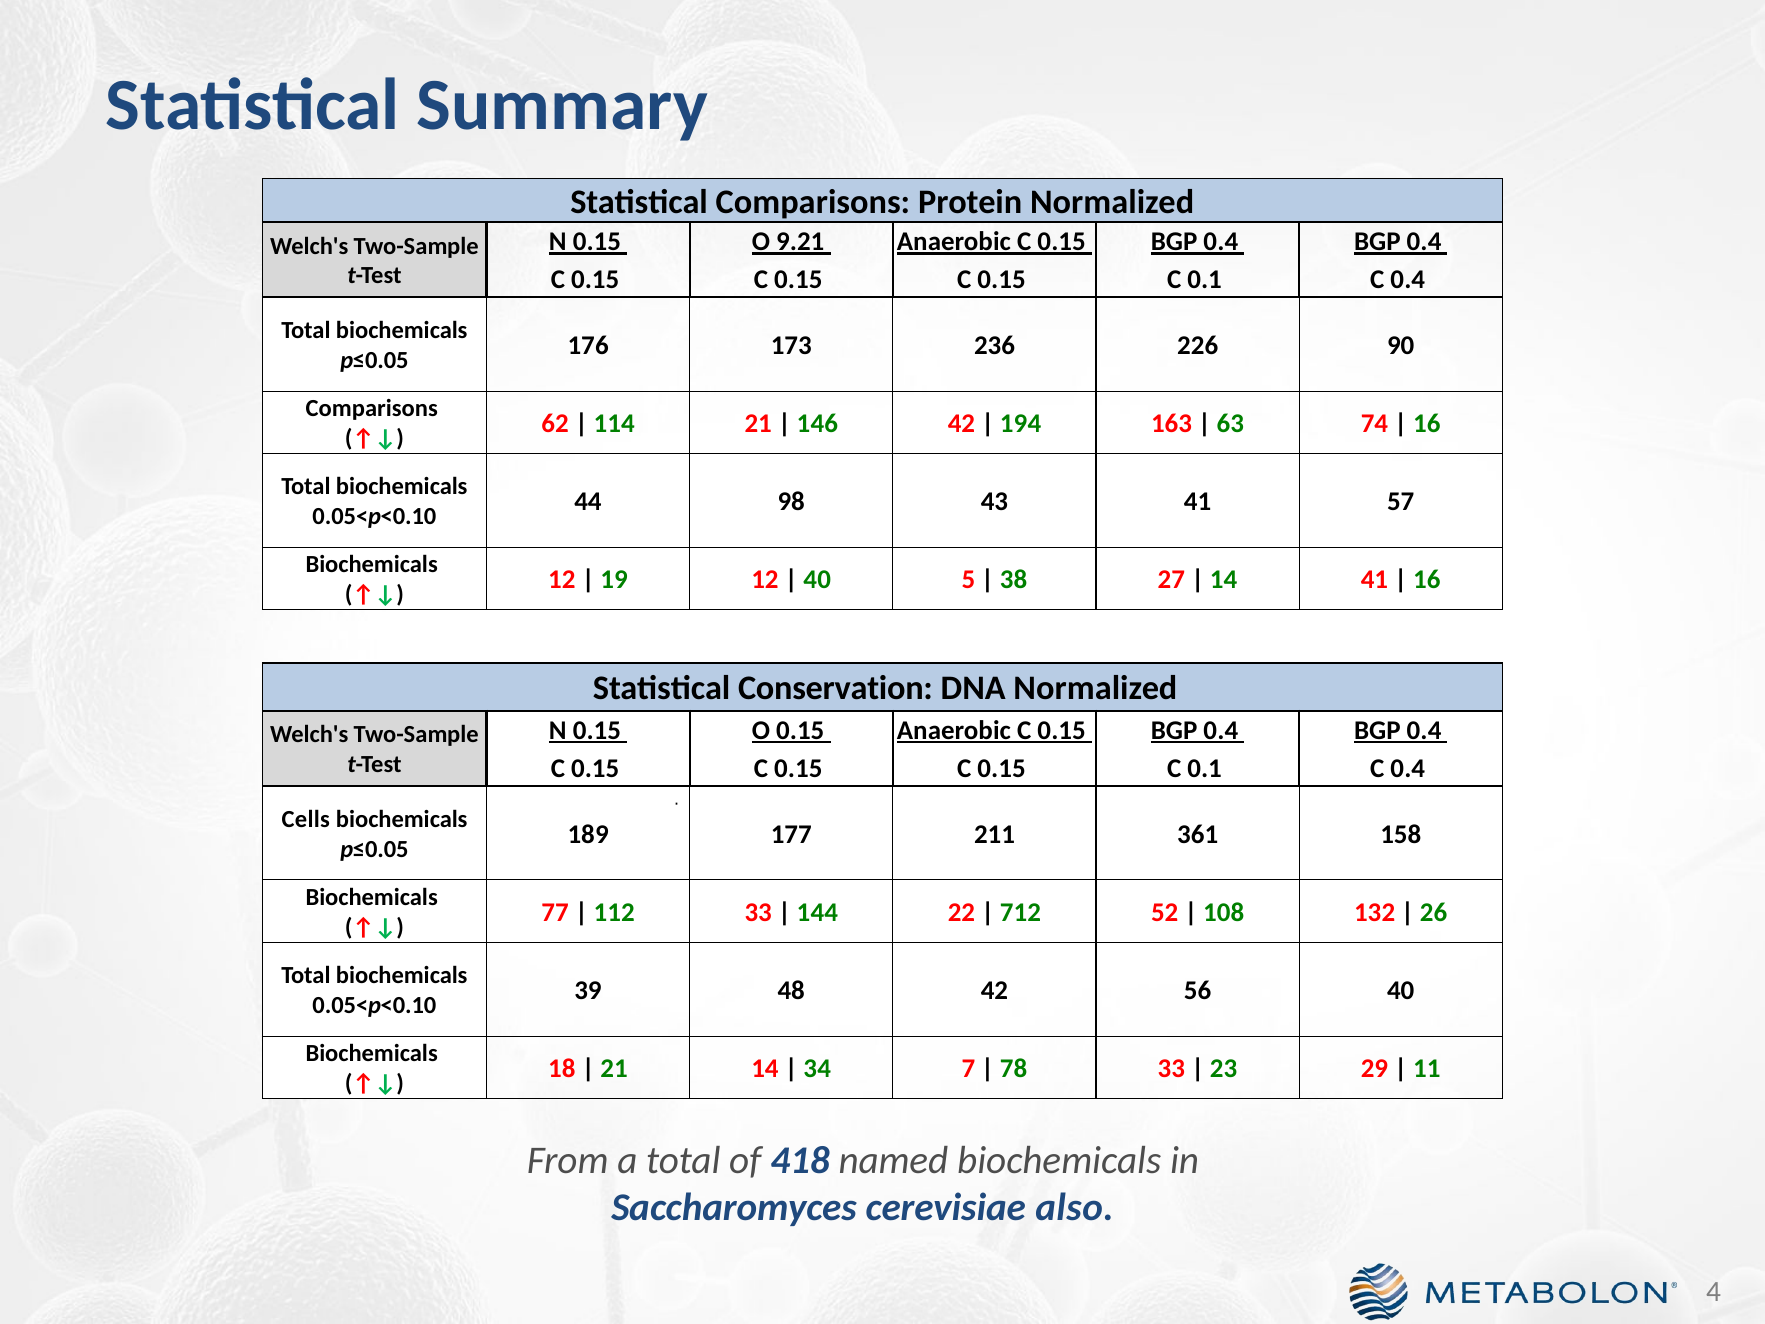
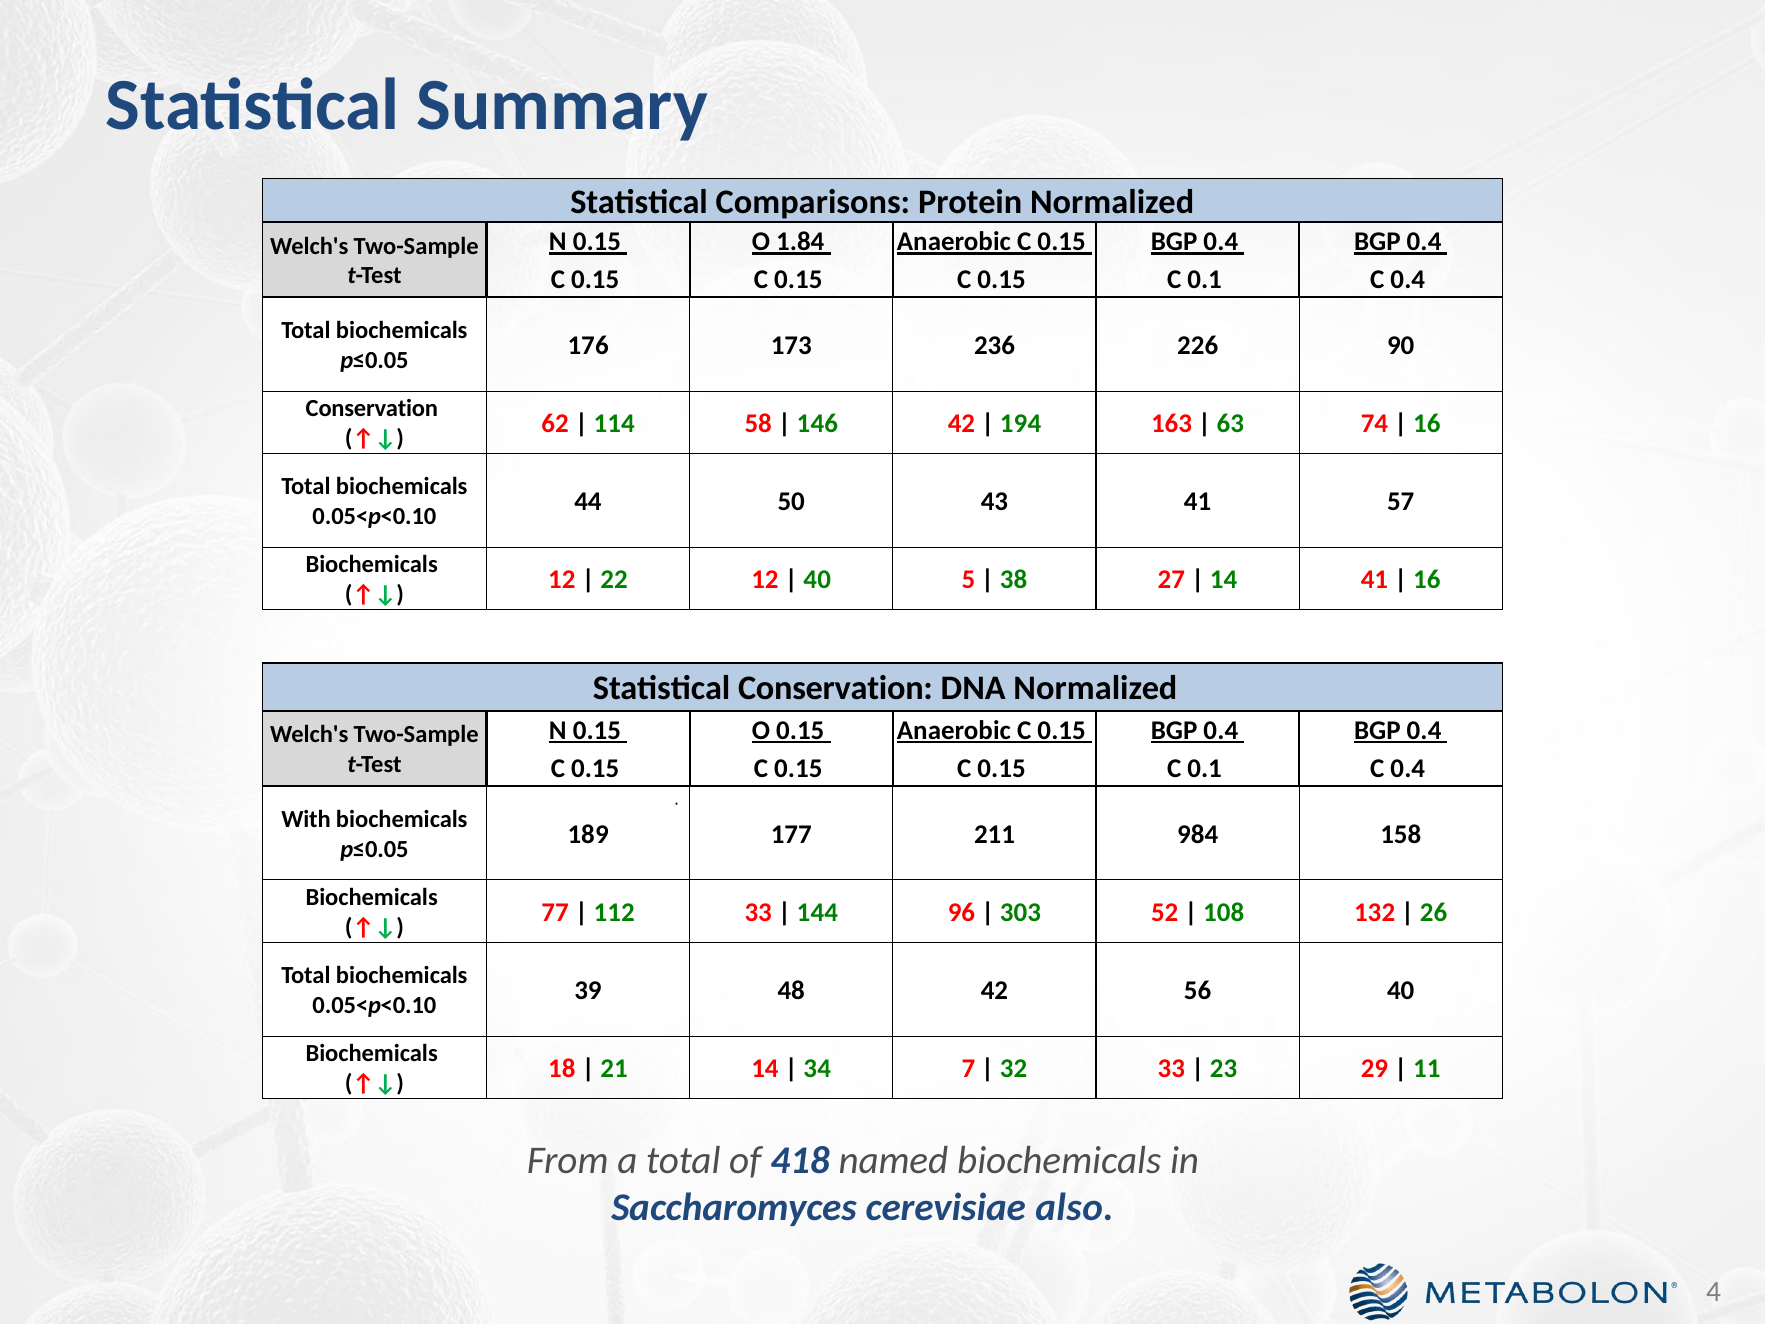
9.21: 9.21 -> 1.84 (800, 242)
Comparisons: Comparisons -> Conservation (372, 408)
114 21: 21 -> 58 (758, 424)
98: 98 -> 50 (791, 502)
19: 19 -> 22 (614, 580)
Cells: Cells -> With (306, 819)
361: 361 -> 984 (1198, 834)
22: 22 -> 96 (961, 912)
712: 712 -> 303 (1021, 912)
78: 78 -> 32 (1013, 1068)
